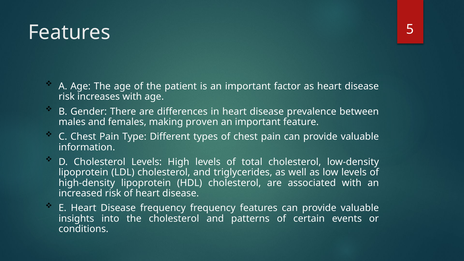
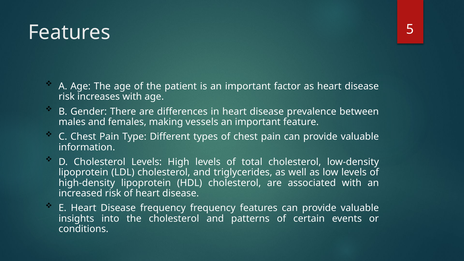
proven: proven -> vessels (202, 122)
